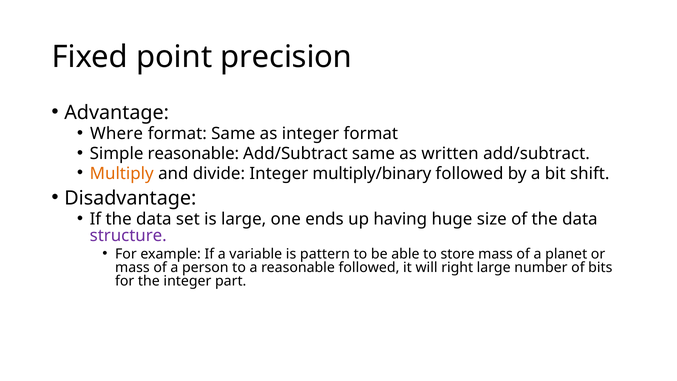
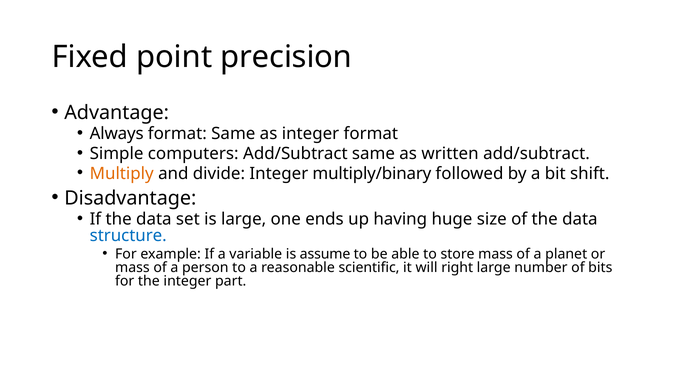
Where: Where -> Always (117, 134)
Simple reasonable: reasonable -> computers (193, 154)
structure colour: purple -> blue (128, 235)
pattern: pattern -> assume (325, 254)
reasonable followed: followed -> scientific (369, 267)
